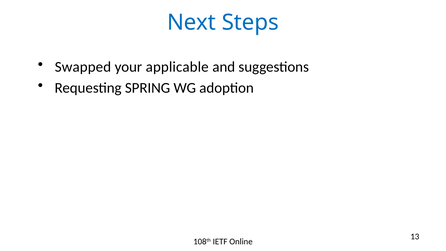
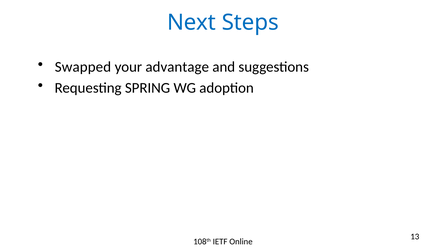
applicable: applicable -> advantage (177, 67)
